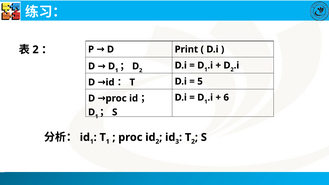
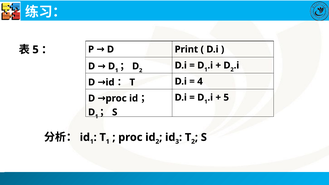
2: 2 -> 5 (36, 50)
5: 5 -> 4 (200, 81)
6: 6 -> 5 (226, 97)
